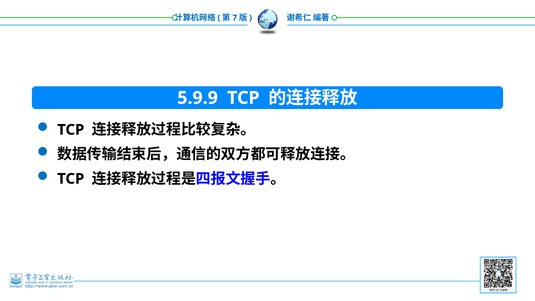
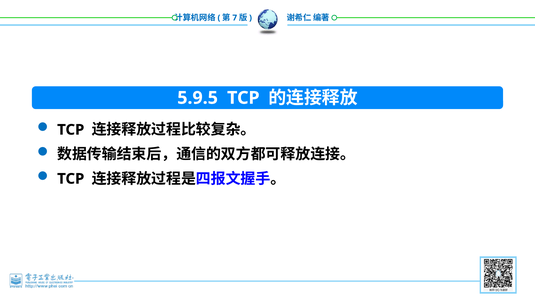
5.9.9: 5.9.9 -> 5.9.5 (198, 98)
